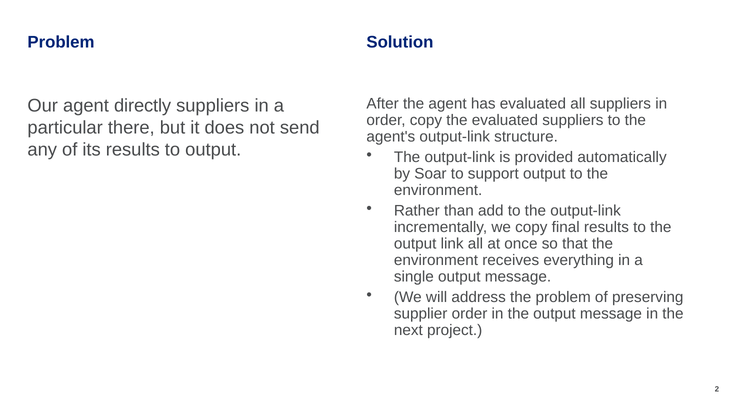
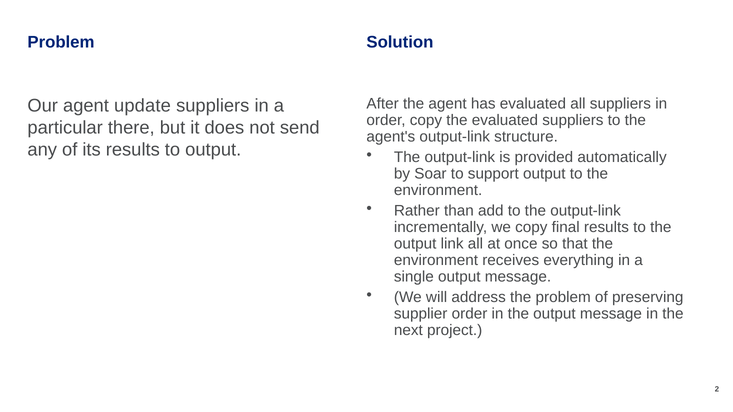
directly: directly -> update (142, 106)
